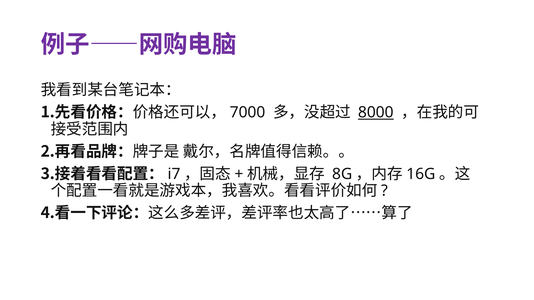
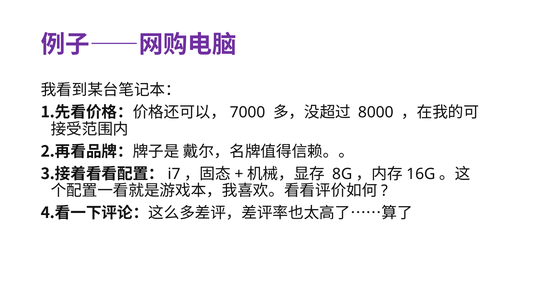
8000 underline: present -> none (376, 113)
